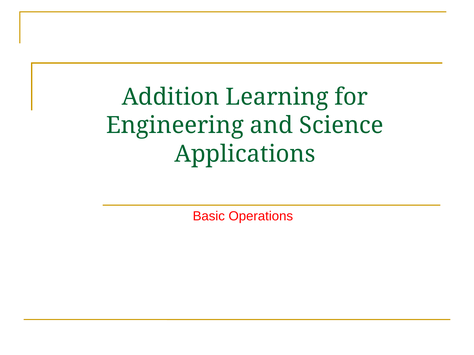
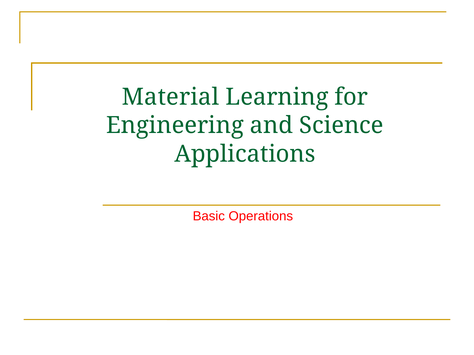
Addition: Addition -> Material (170, 97)
